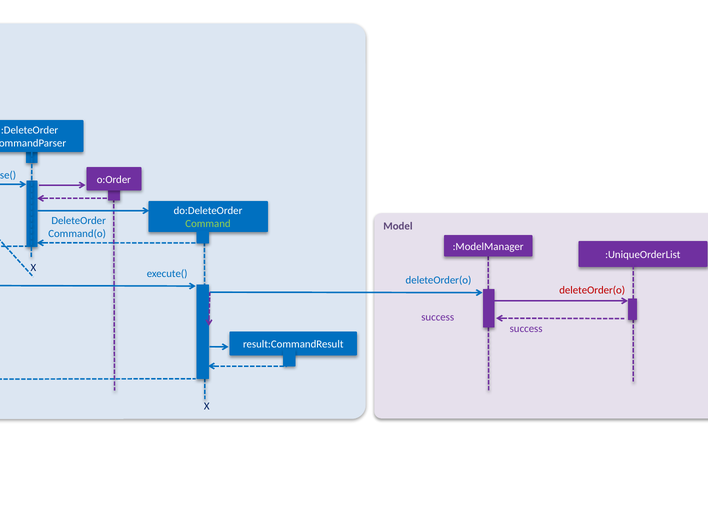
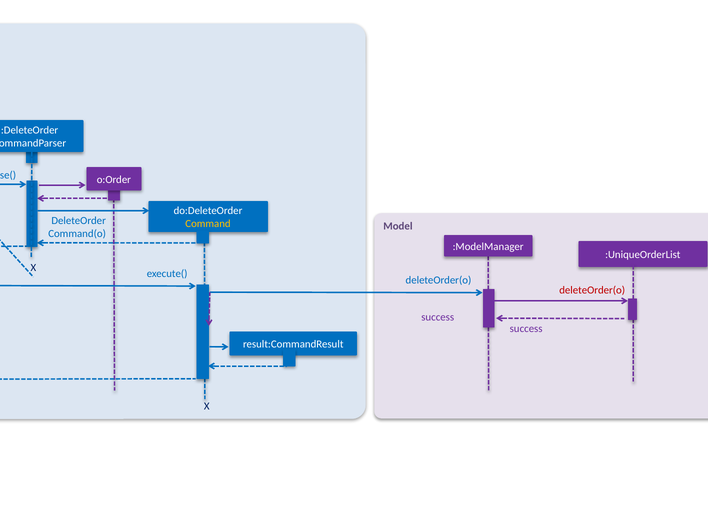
Command colour: light green -> yellow (208, 224)
